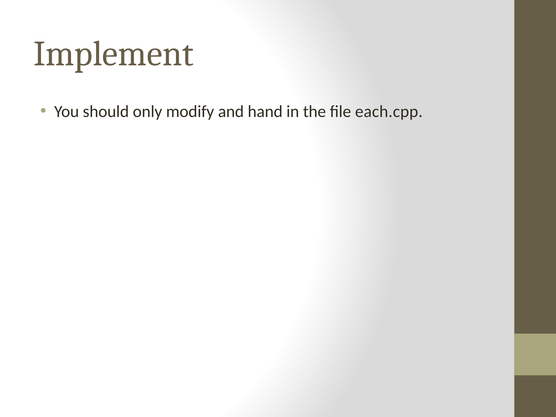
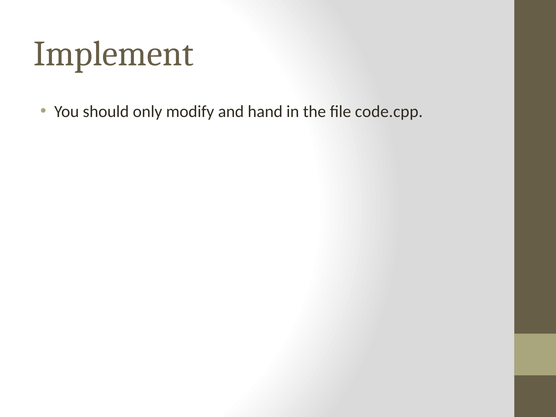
each.cpp: each.cpp -> code.cpp (389, 111)
